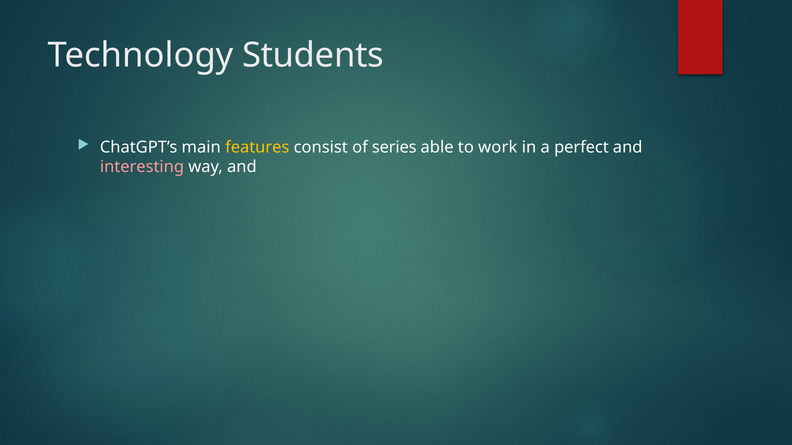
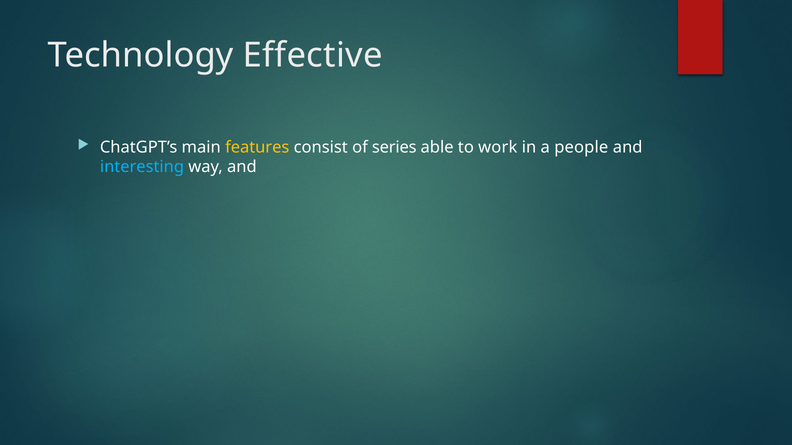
Students: Students -> Effective (313, 56)
perfect: perfect -> people (581, 147)
interesting colour: pink -> light blue (142, 167)
